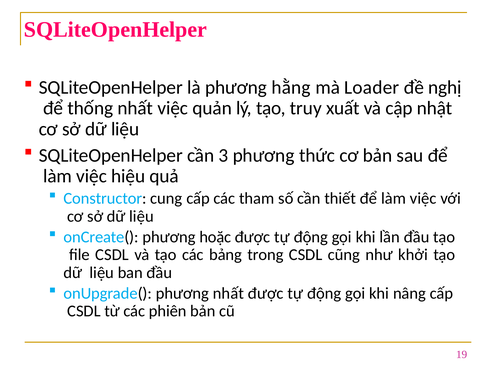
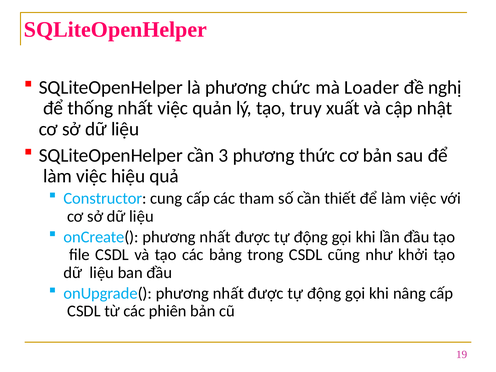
hằng: hằng -> chức (291, 87)
onCreate( phương hoặc: hoặc -> nhất (215, 237)
